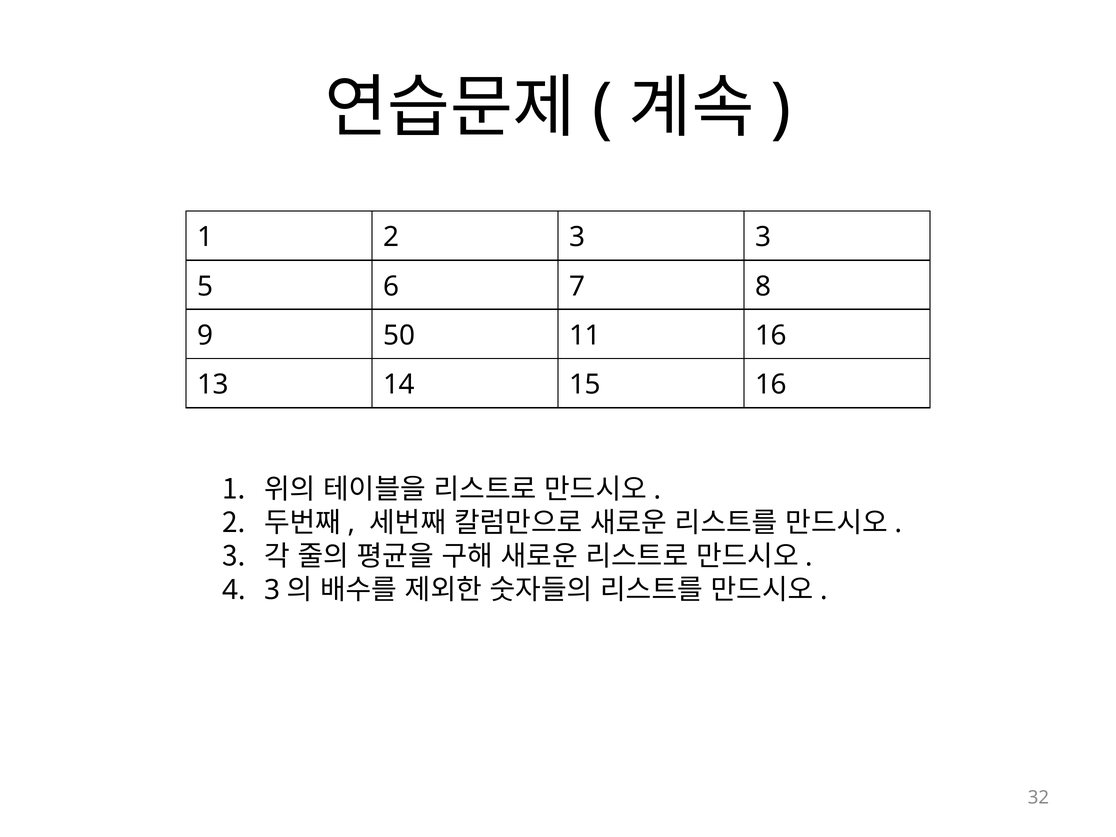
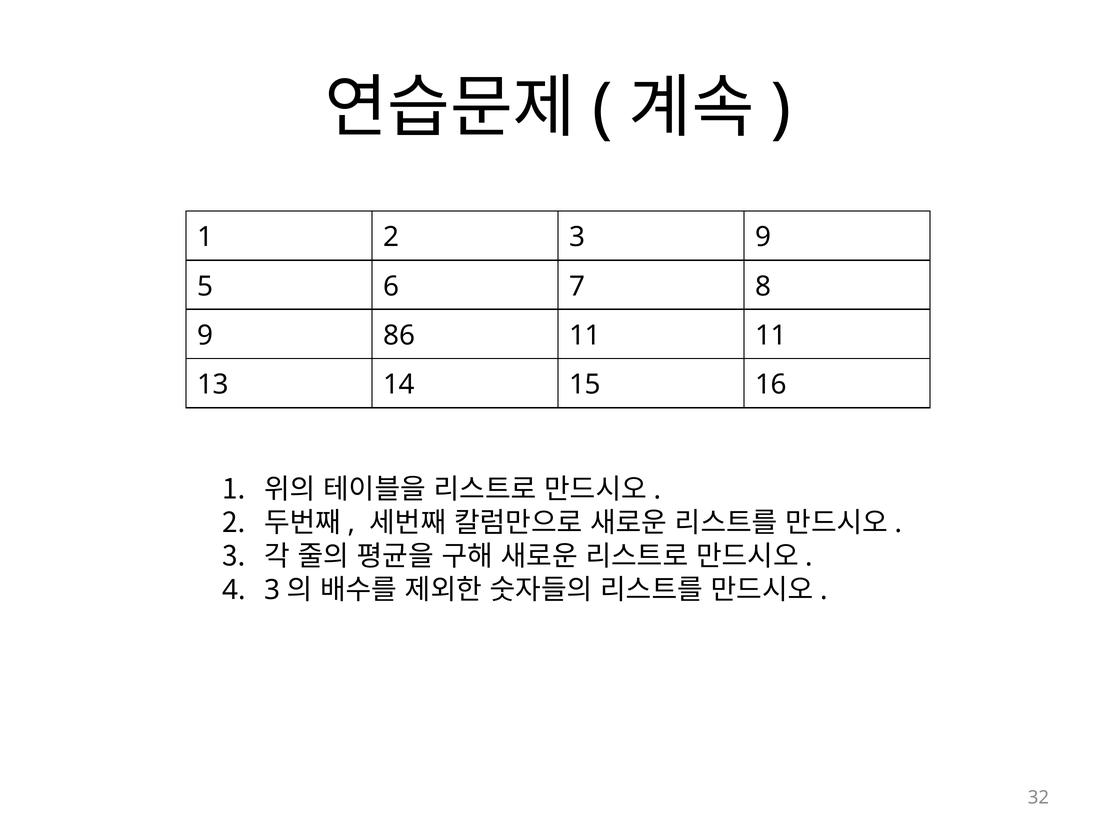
3 3: 3 -> 9 (763, 237)
50: 50 -> 86 (399, 336)
11 16: 16 -> 11 (771, 336)
